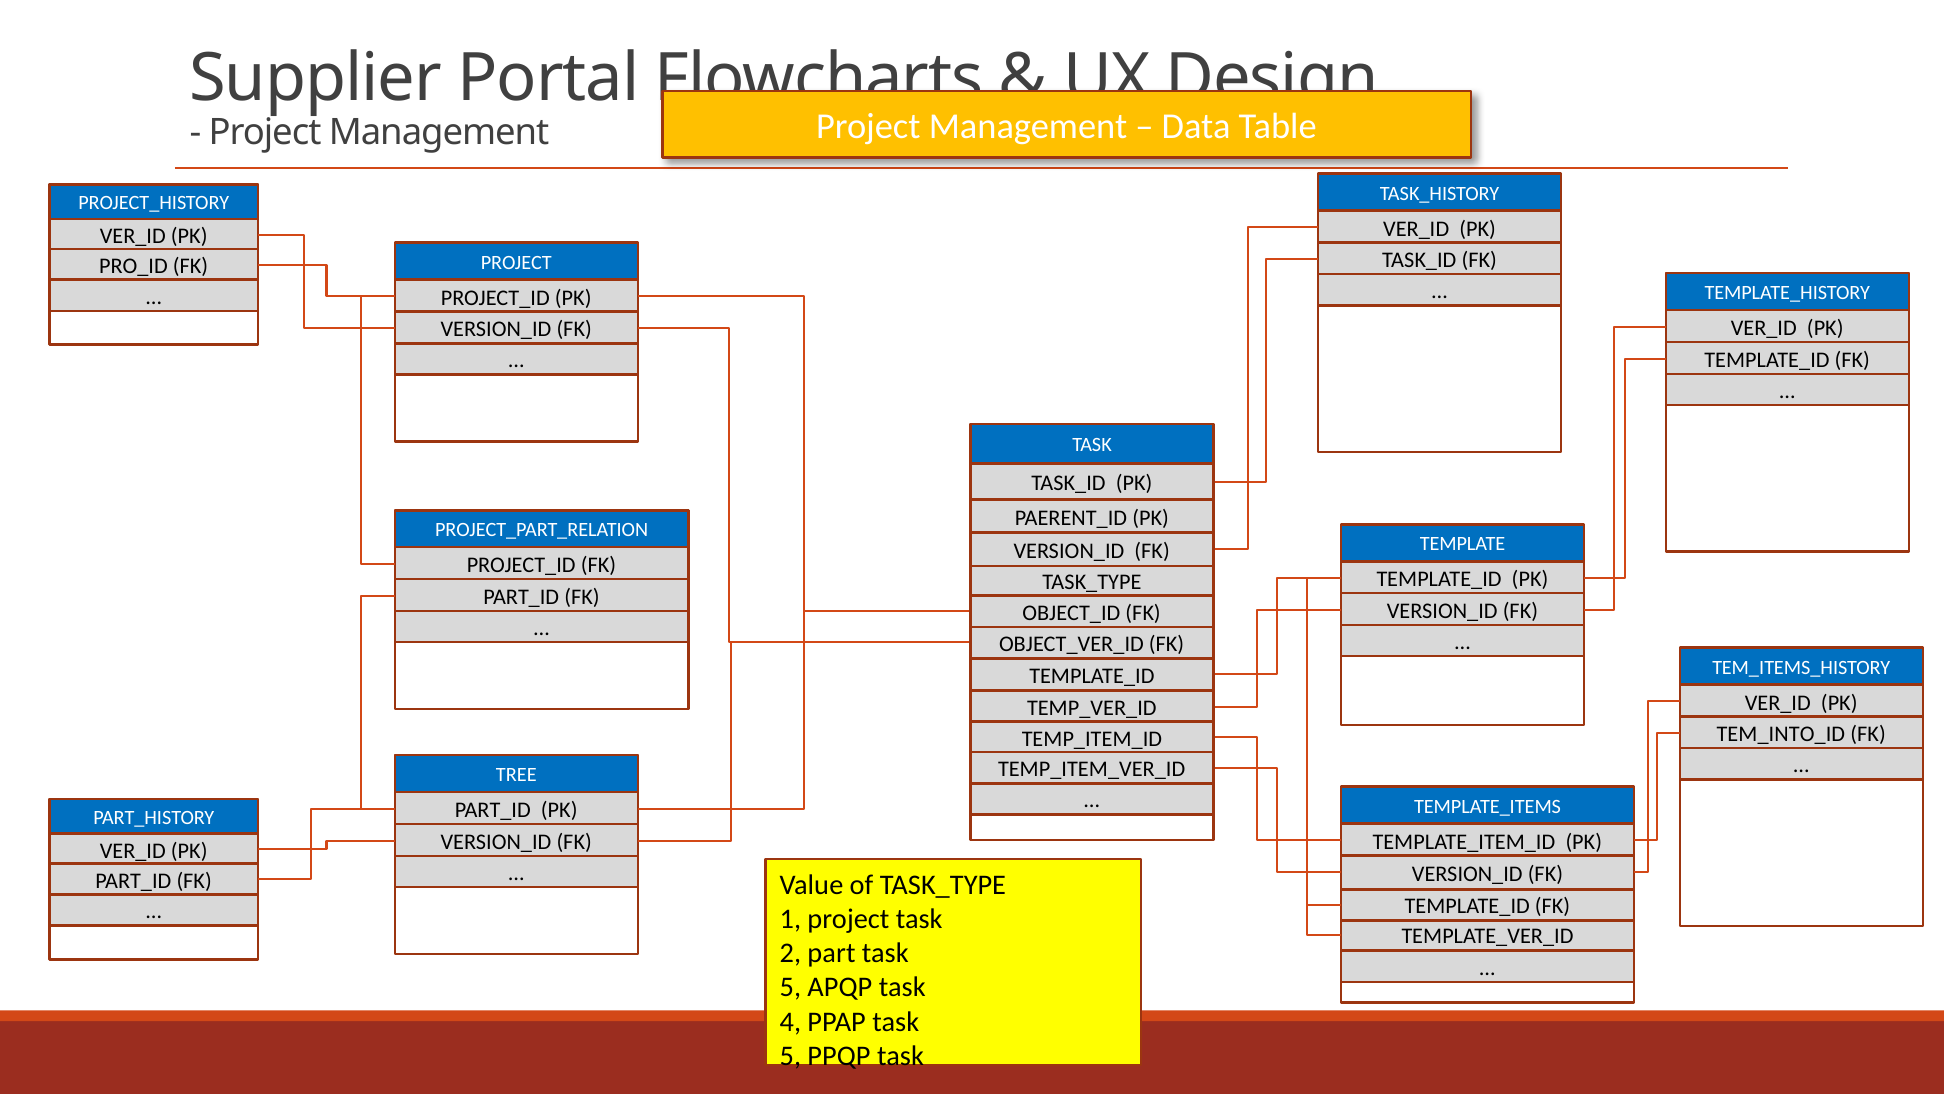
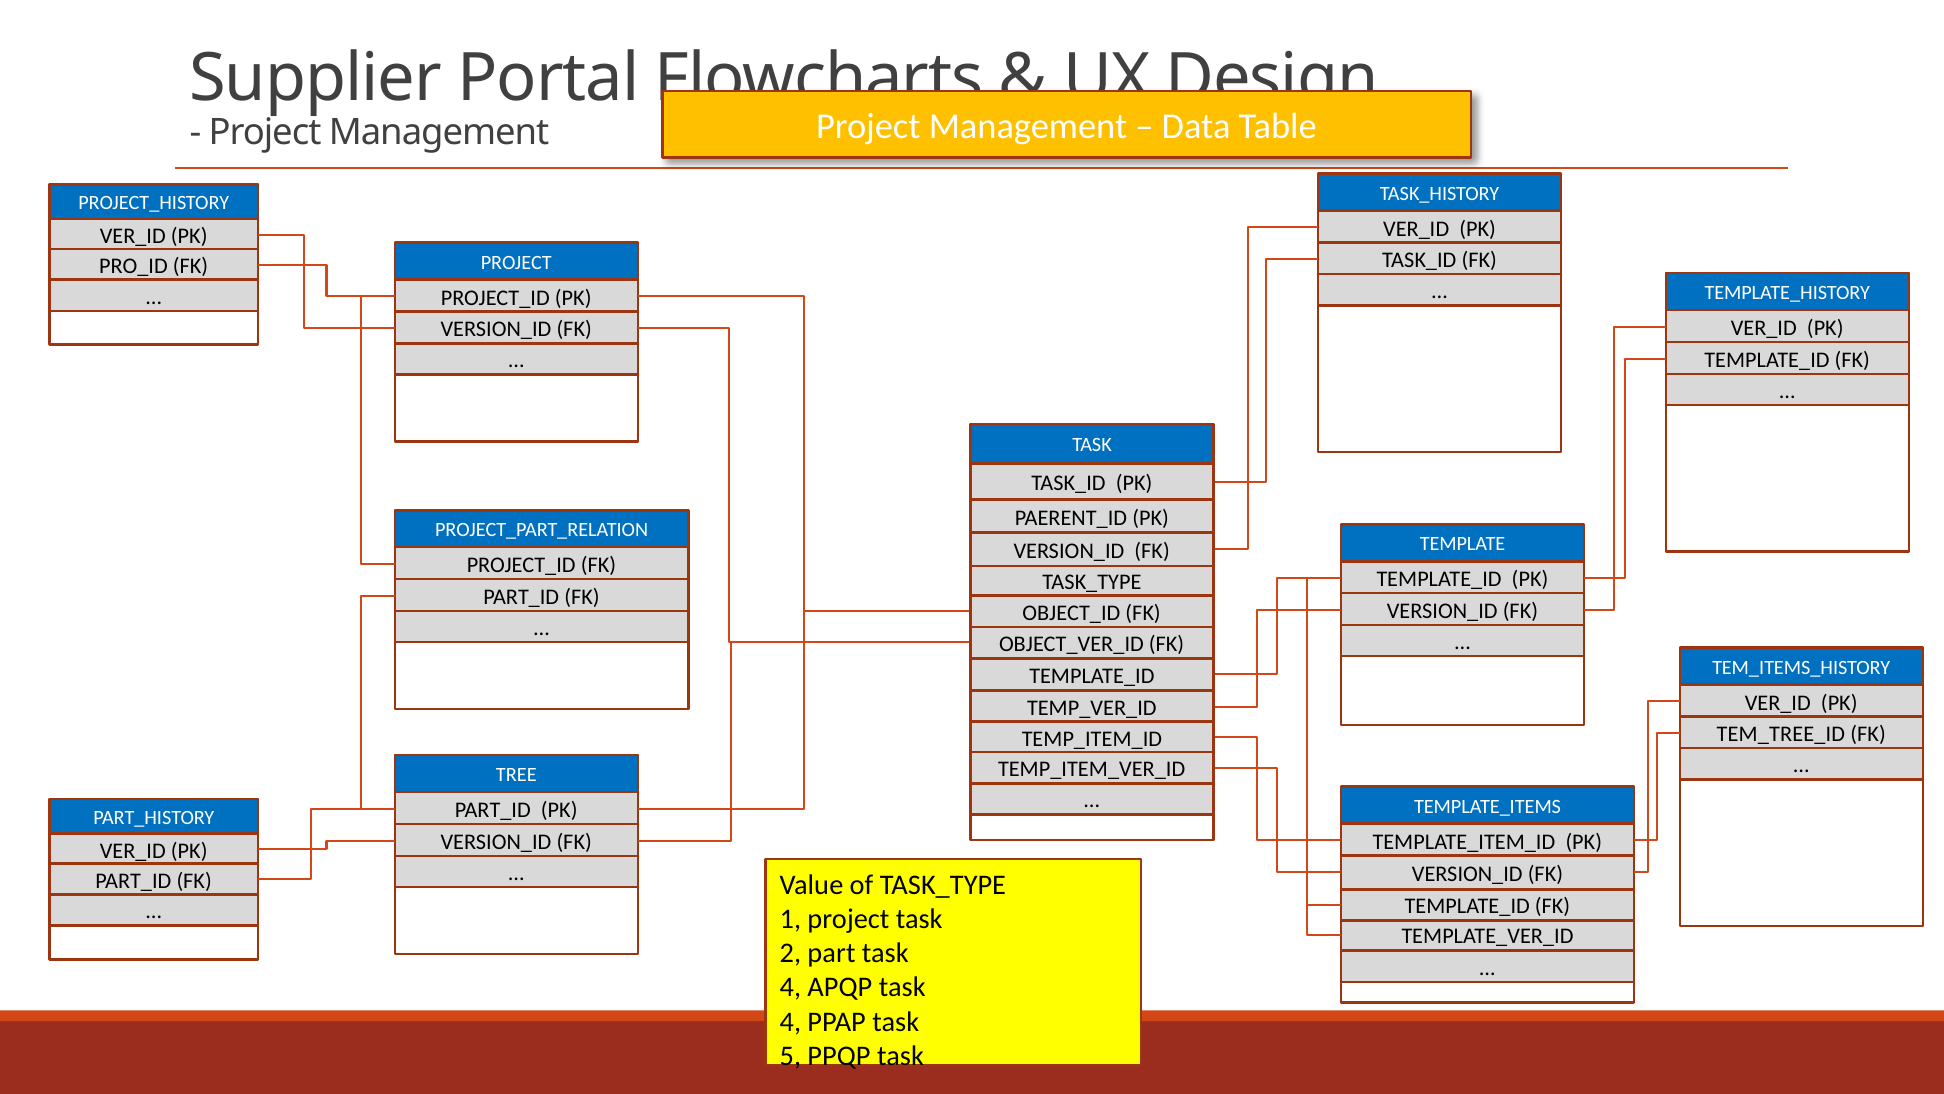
TEM_INTO_ID: TEM_INTO_ID -> TEM_TREE_ID (1781, 734)
5: 5 -> 4 (790, 987)
